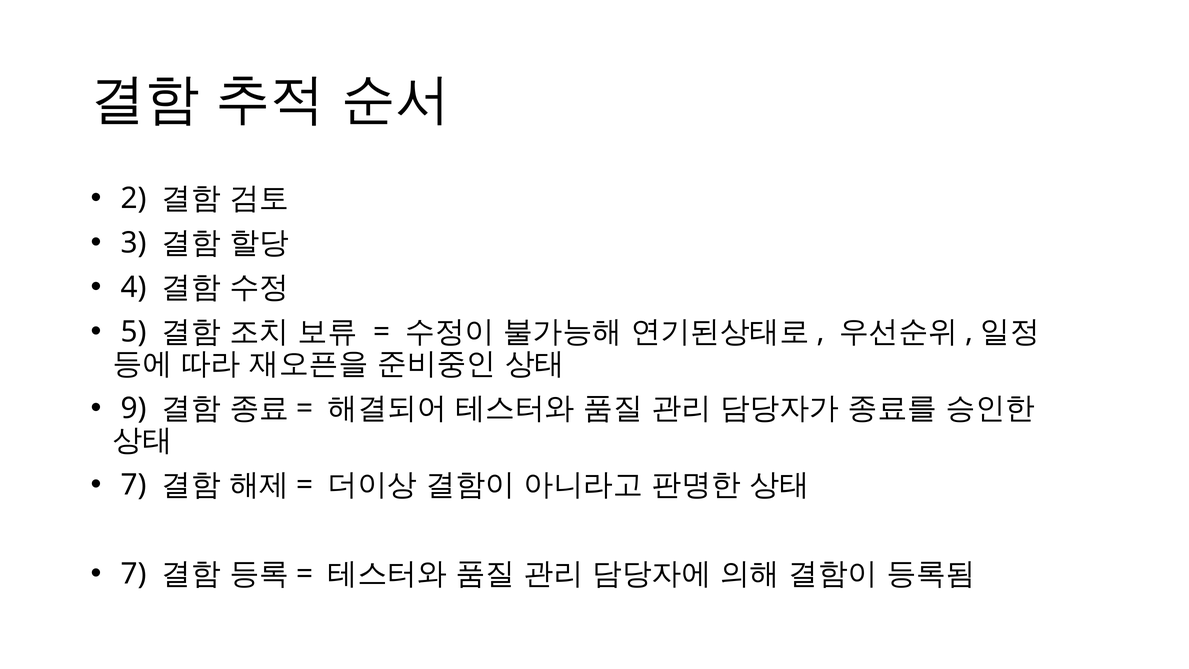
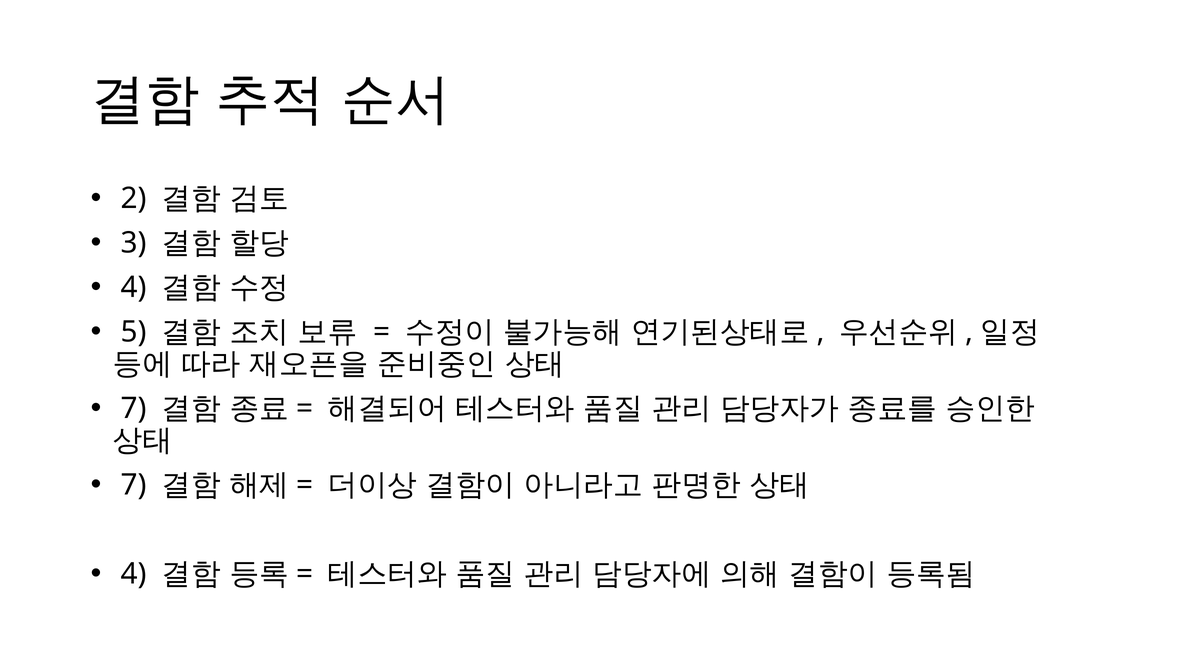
9: 9 -> 7 (134, 408)
7: 7 -> 4 (134, 574)
